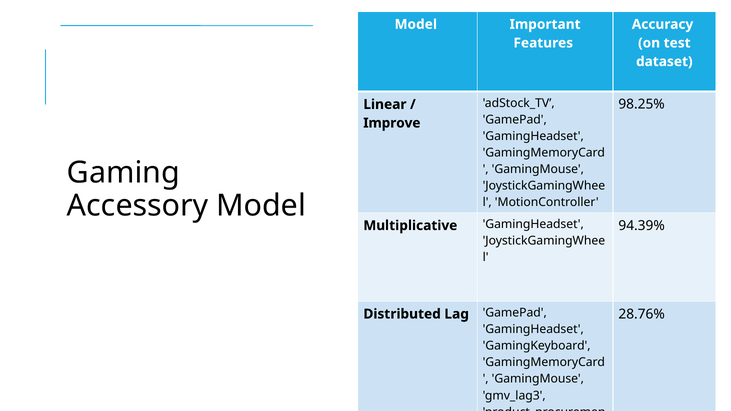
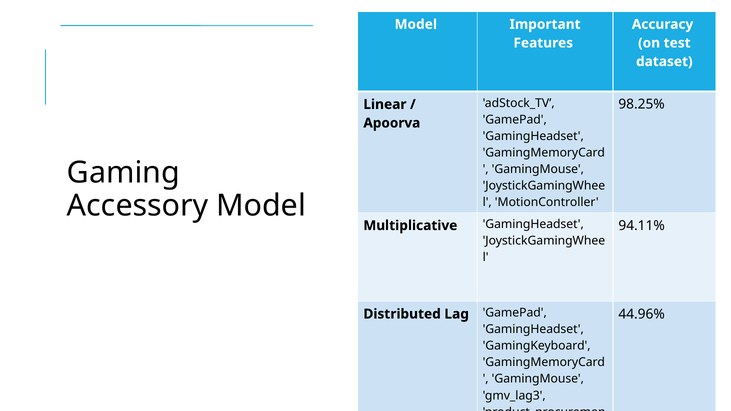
Improve: Improve -> Apoorva (392, 123)
94.39%: 94.39% -> 94.11% (642, 226)
28.76%: 28.76% -> 44.96% (642, 314)
